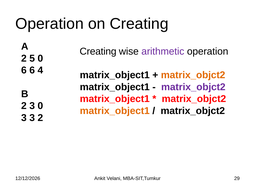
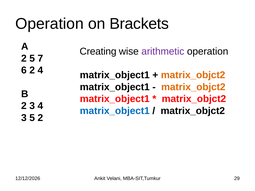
on Creating: Creating -> Brackets (139, 24)
5 0: 0 -> 7 (40, 58)
6 6: 6 -> 2 (32, 70)
matrix_objct2 colour: purple -> orange (193, 87)
3 0: 0 -> 4 (40, 106)
matrix_object1 colour: orange -> blue (115, 111)
3 3: 3 -> 5 (32, 118)
